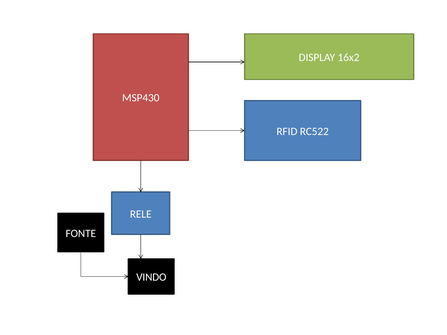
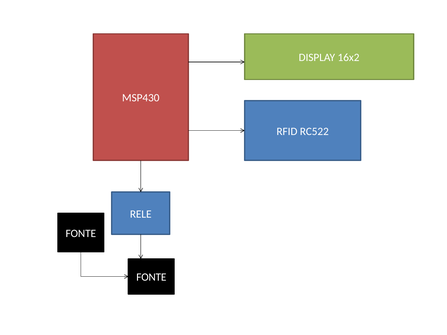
VINDO: VINDO -> FONTE (151, 278)
